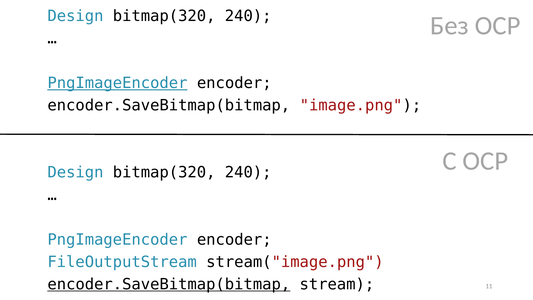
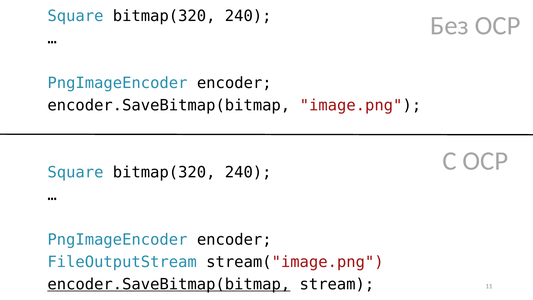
Design: Design -> Square (75, 16)
PngImageEncoder underline: present -> none (117, 83)
Design: Design -> Square (75, 172)
